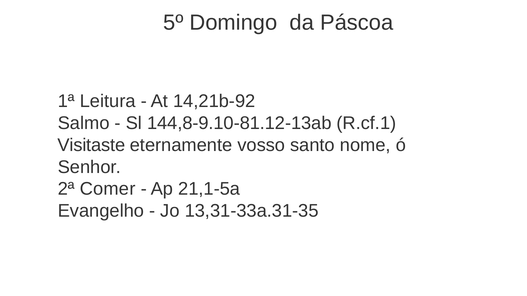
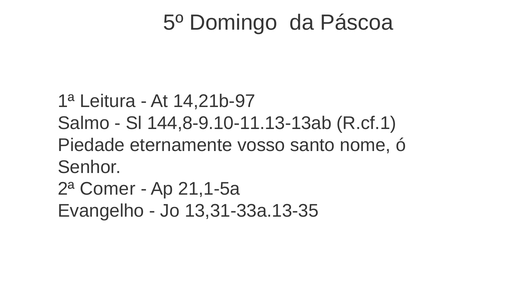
14,21b-92: 14,21b-92 -> 14,21b-97 (214, 101)
144,8-9.10-81.12-13ab: 144,8-9.10-81.12-13ab -> 144,8-9.10-11.13-13ab (239, 123)
Visitaste: Visitaste -> Piedade (91, 145)
13,31-33a.31-35: 13,31-33a.31-35 -> 13,31-33a.13-35 (252, 211)
